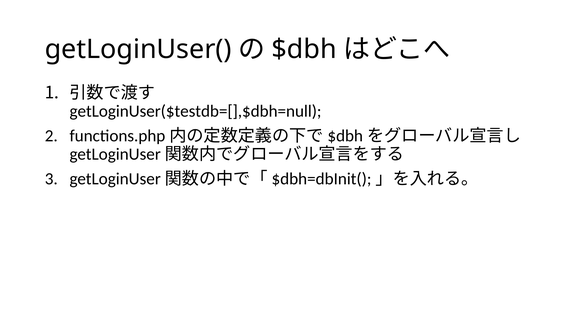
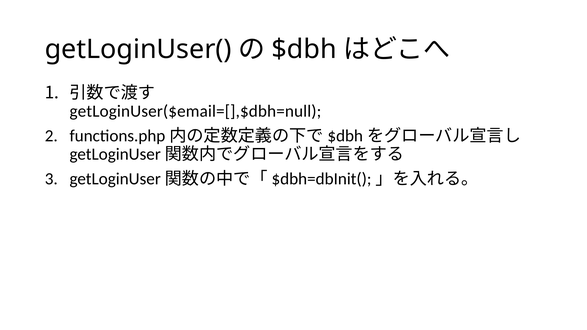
getLoginUser($testdb=[],$dbh=null: getLoginUser($testdb=[],$dbh=null -> getLoginUser($email=[],$dbh=null (195, 111)
